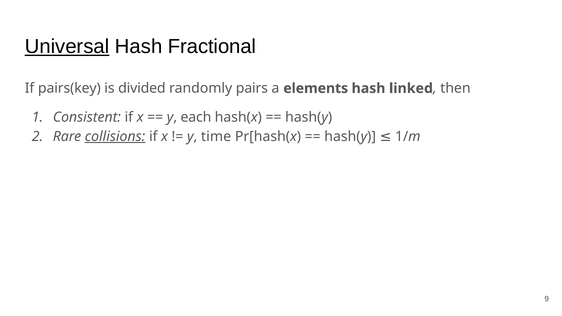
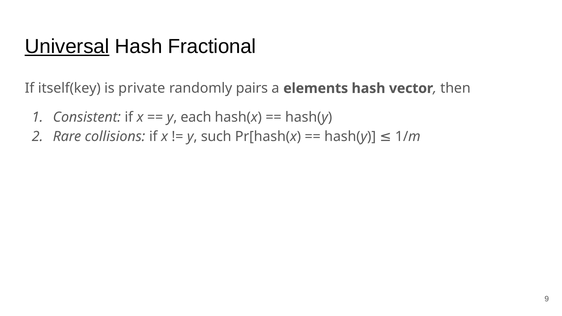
pairs(key: pairs(key -> itself(key (69, 88)
divided: divided -> private (142, 88)
linked: linked -> vector (411, 88)
collisions underline: present -> none (115, 137)
time: time -> such (216, 137)
